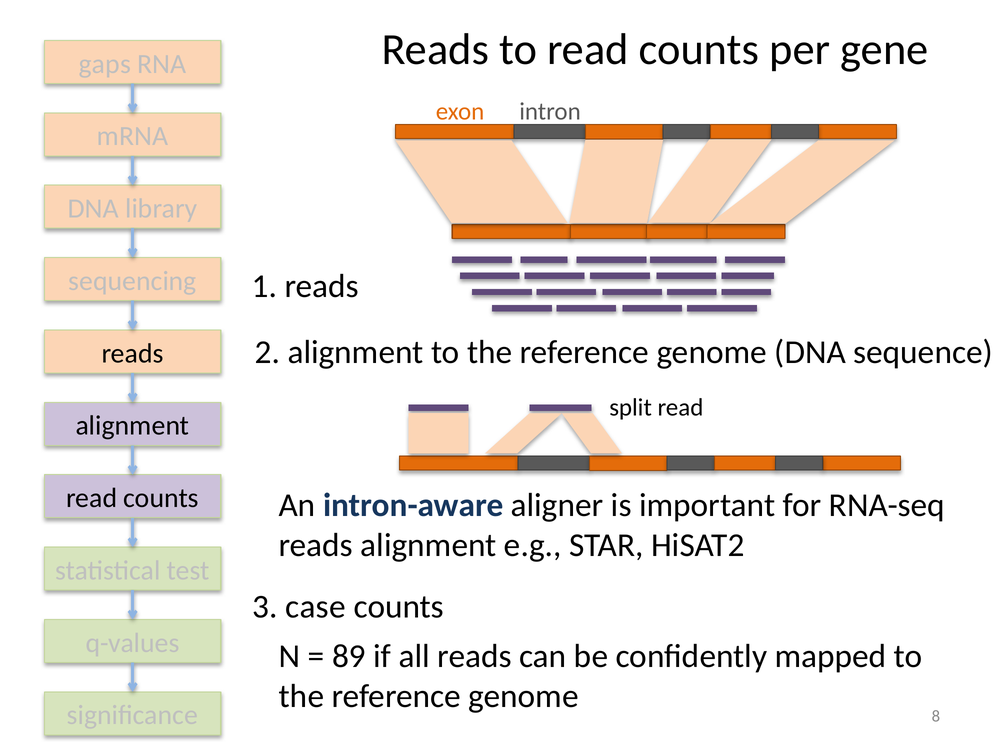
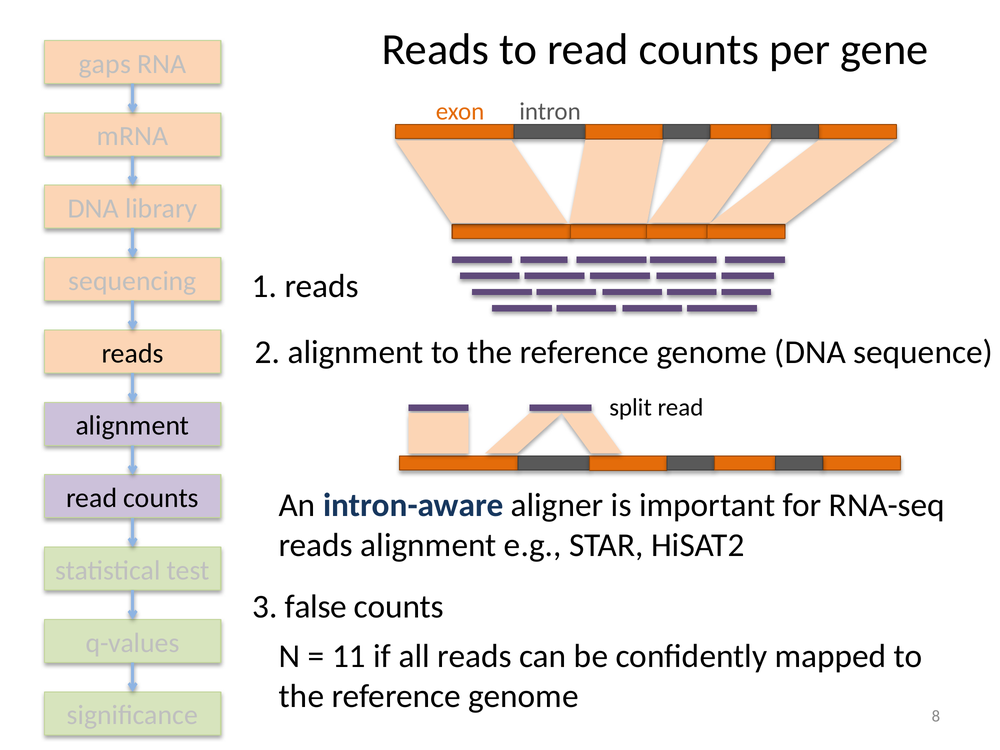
case: case -> false (316, 607)
89: 89 -> 11 (349, 656)
